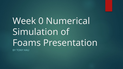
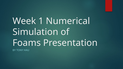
0: 0 -> 1 (41, 21)
